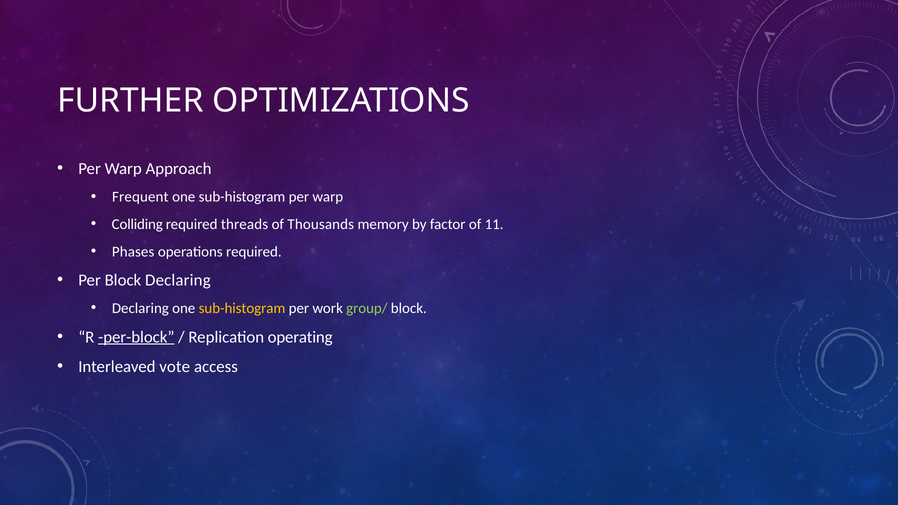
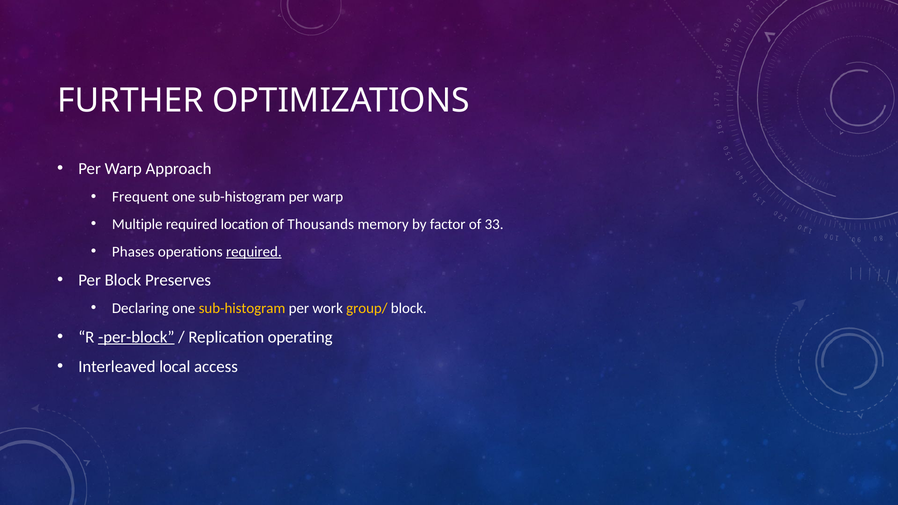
Colliding: Colliding -> Multiple (137, 224)
threads: threads -> location (245, 224)
11: 11 -> 33 (494, 224)
required underline: none -> present (254, 252)
Block Declaring: Declaring -> Preserves (178, 280)
group/ colour: light green -> yellow (367, 309)
vote: vote -> local (175, 367)
